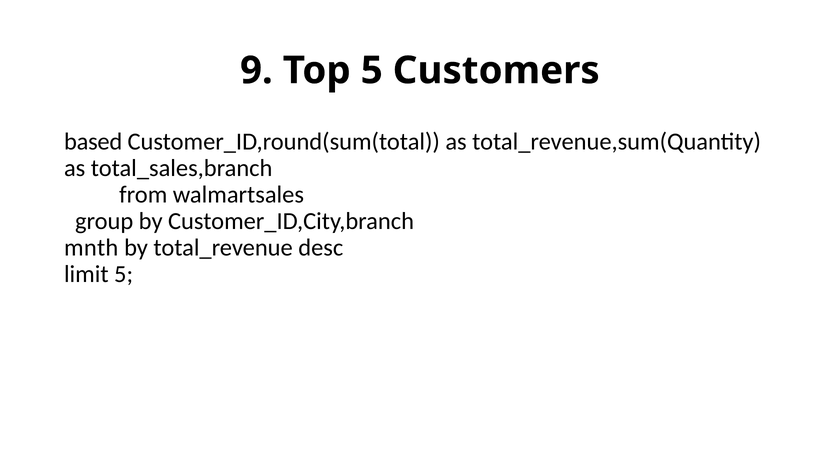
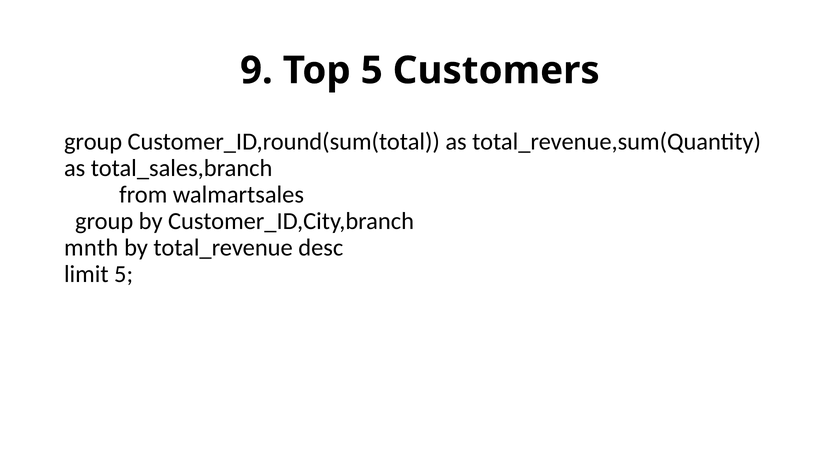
based: based -> group (93, 142)
